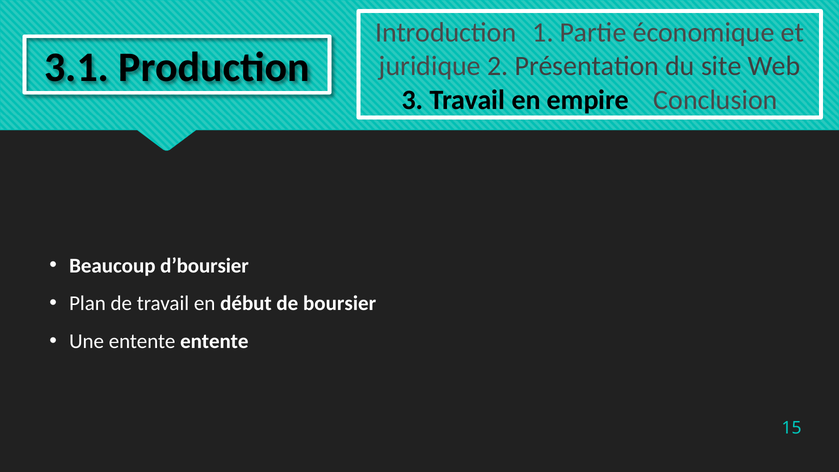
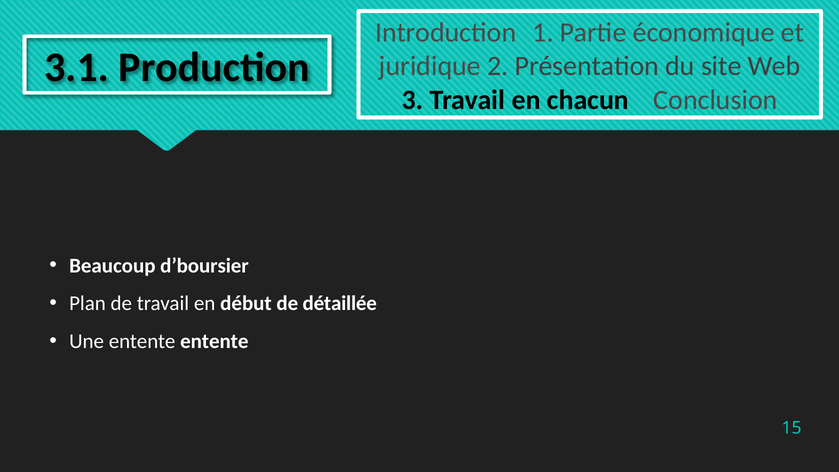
empire: empire -> chacun (588, 100)
boursier: boursier -> détaillée (340, 303)
